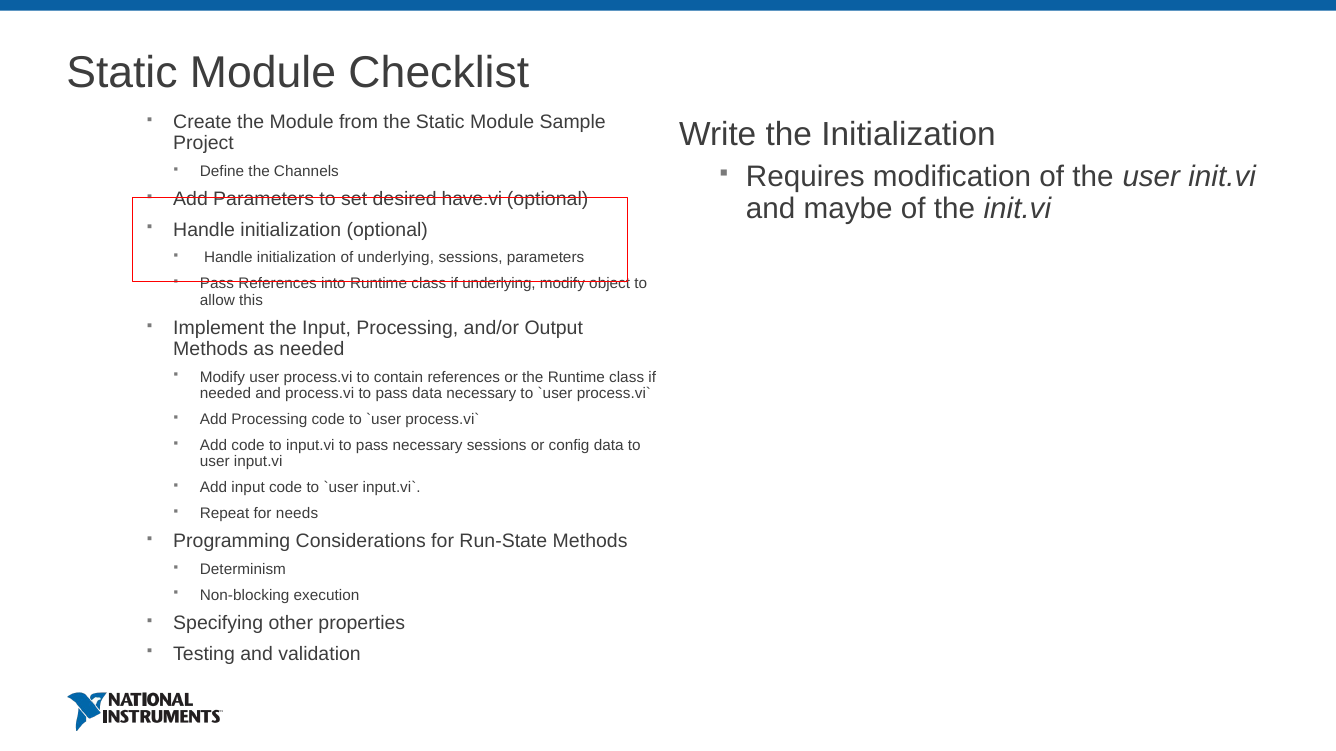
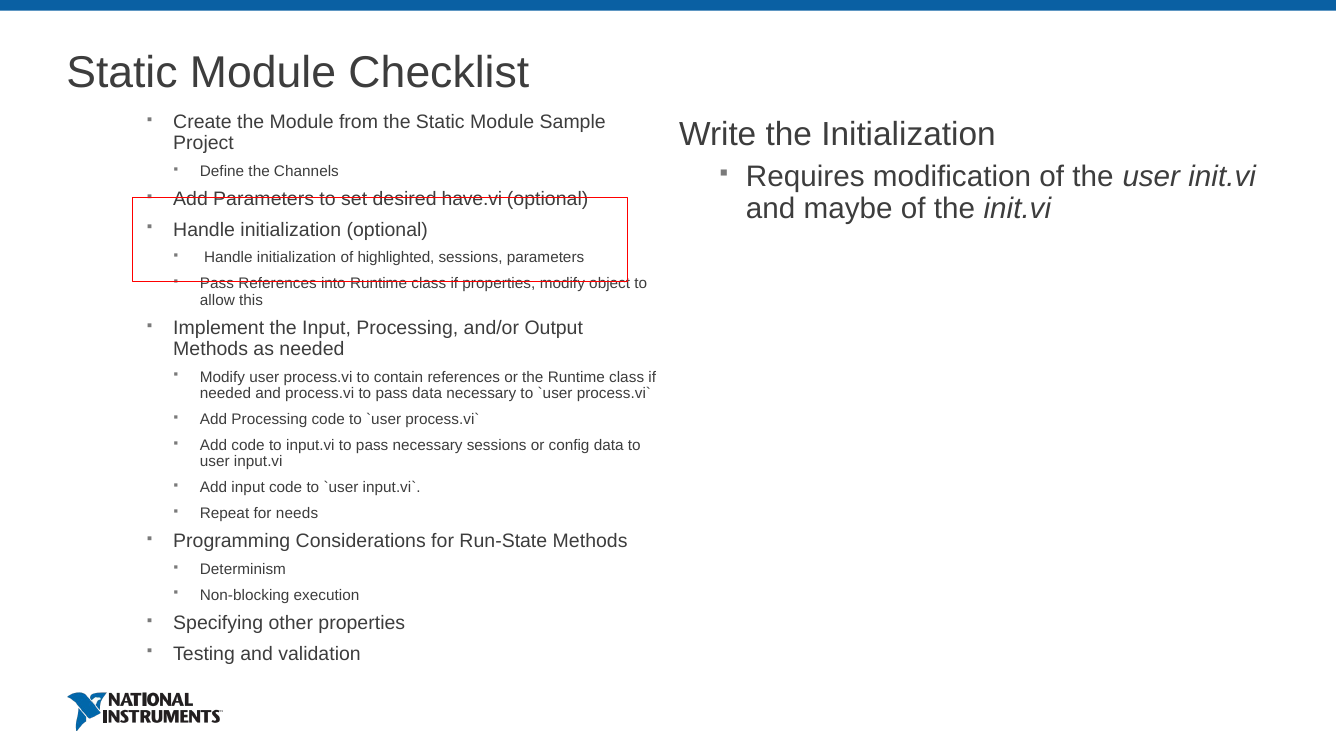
of underlying: underlying -> highlighted (396, 258)
if underlying: underlying -> properties (499, 284)
